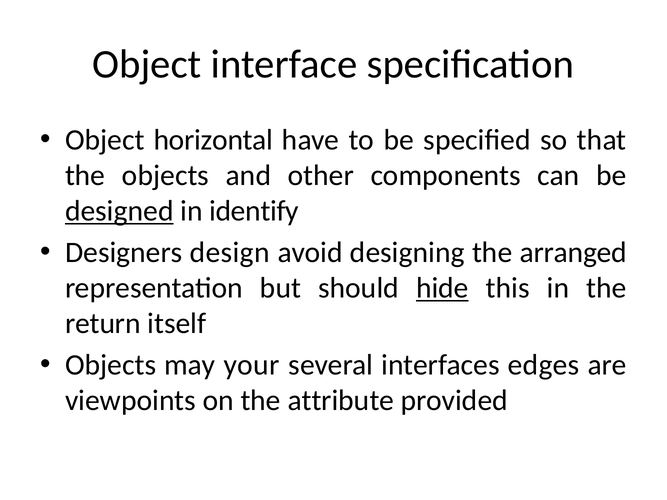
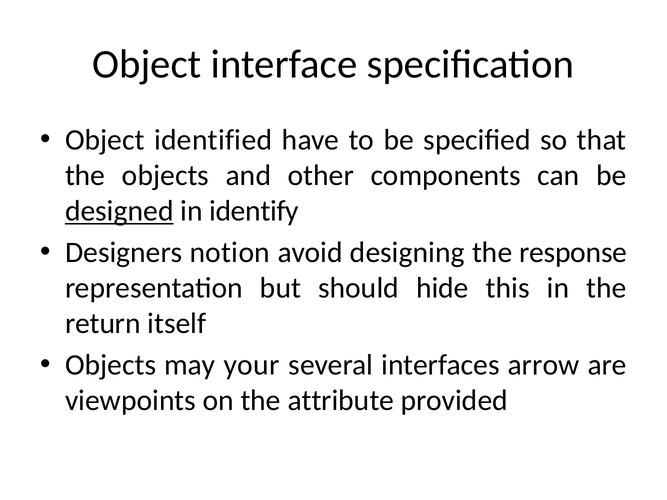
horizontal: horizontal -> identified (213, 140)
design: design -> notion (230, 253)
arranged: arranged -> response (573, 253)
hide underline: present -> none (442, 288)
edges: edges -> arrow (544, 365)
